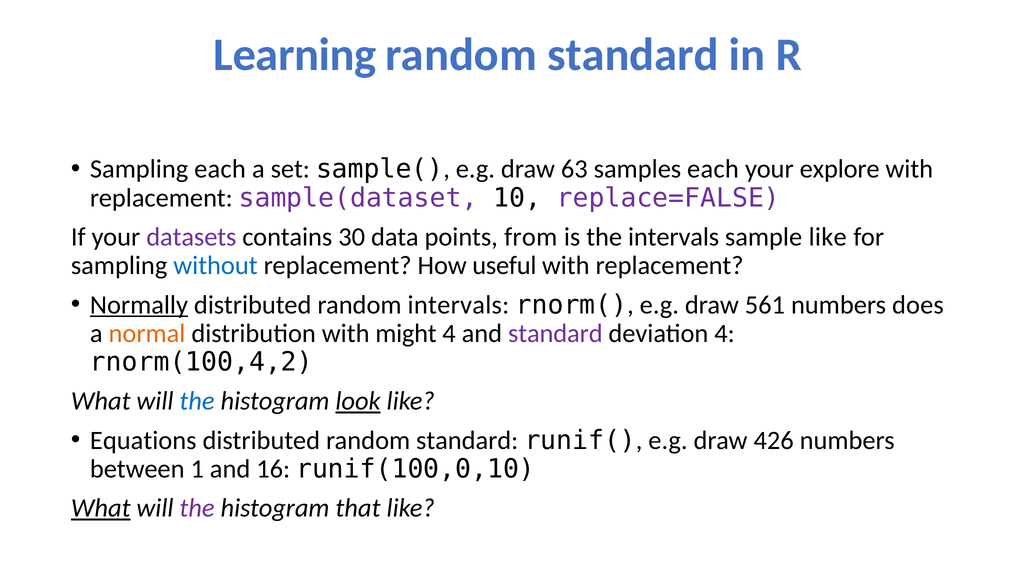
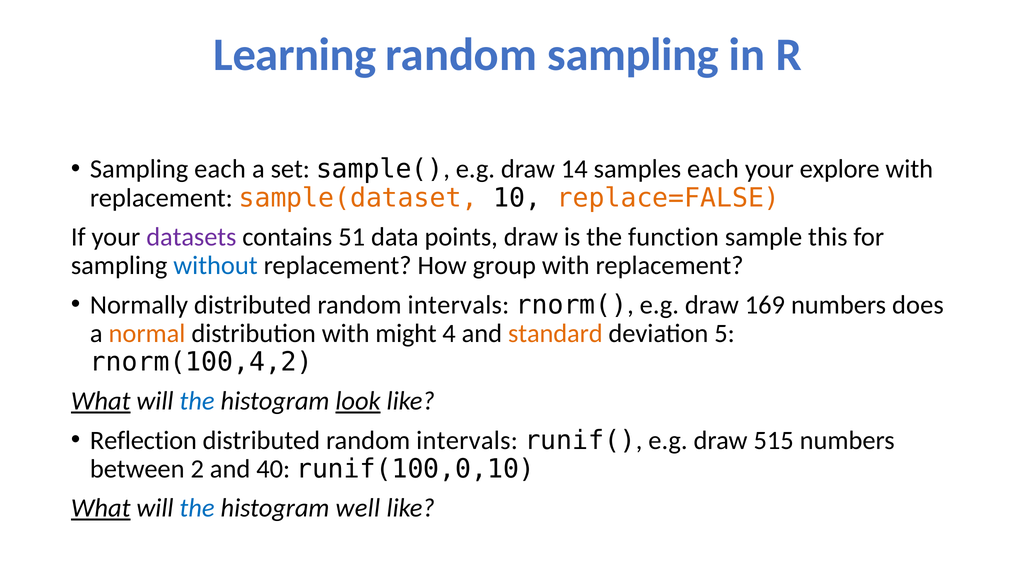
standard: standard -> sampling (633, 55)
63: 63 -> 14 (574, 169)
sample(dataset colour: purple -> orange (358, 198)
replace=FALSE colour: purple -> orange (668, 198)
30: 30 -> 51 (352, 237)
points from: from -> draw (531, 237)
the intervals: intervals -> function (673, 237)
sample like: like -> this (828, 237)
useful: useful -> group (504, 266)
Normally underline: present -> none (139, 305)
561: 561 -> 169 (765, 305)
standard colour: purple -> orange (555, 333)
deviation 4: 4 -> 5 (725, 333)
What underline: none -> present (101, 401)
Equations: Equations -> Reflection (143, 440)
standard: standard -> intervals (467, 440)
426: 426 -> 515 (774, 440)
1: 1 -> 2 (197, 469)
16: 16 -> 40 (273, 469)
the colour: purple -> blue (197, 508)
that: that -> well (358, 508)
